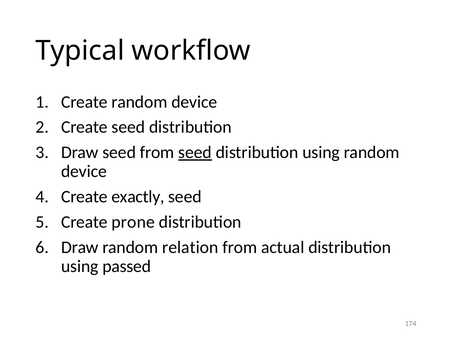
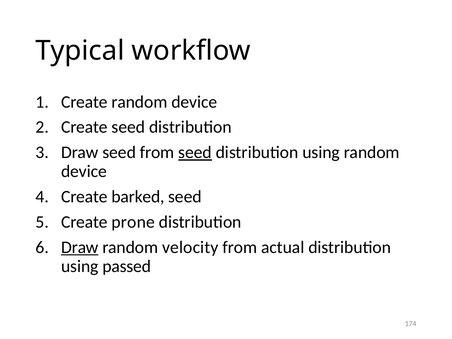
exactly: exactly -> barked (138, 197)
Draw underline: none -> present (80, 247)
relation: relation -> velocity (190, 247)
